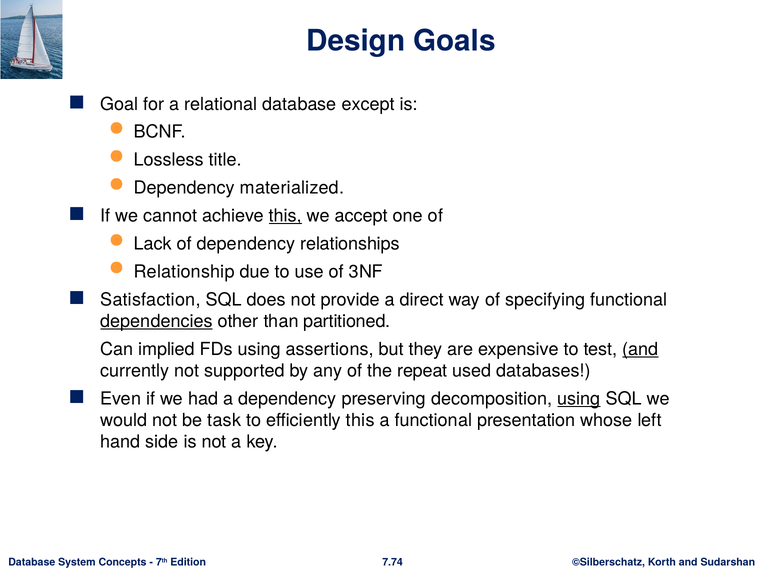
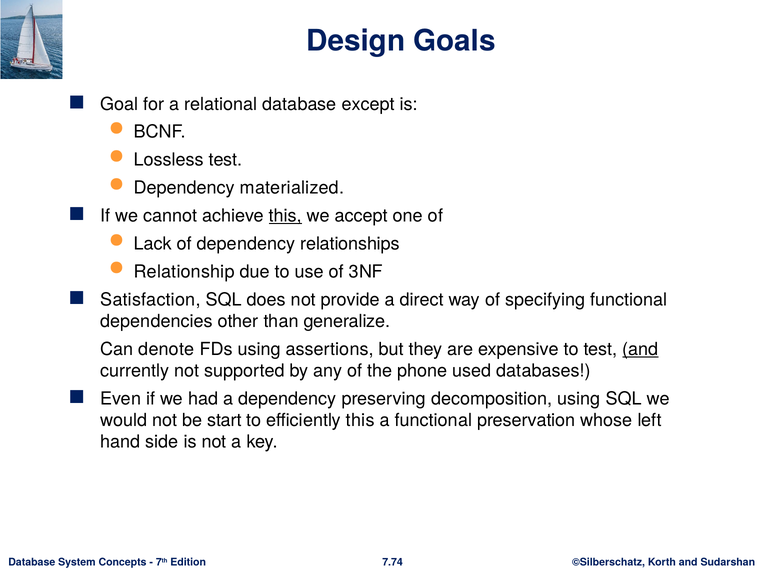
Lossless title: title -> test (225, 160)
dependencies underline: present -> none (157, 321)
partitioned: partitioned -> generalize (347, 321)
implied: implied -> denote (166, 349)
repeat: repeat -> phone (422, 371)
using underline: present -> none (579, 399)
task: task -> start (224, 420)
presentation: presentation -> preservation (526, 420)
